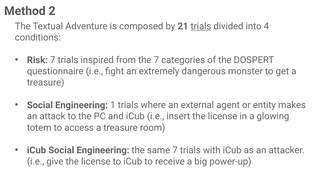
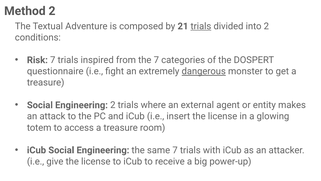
into 4: 4 -> 2 (266, 26)
dangerous underline: none -> present (204, 71)
Engineering 1: 1 -> 2 (113, 105)
